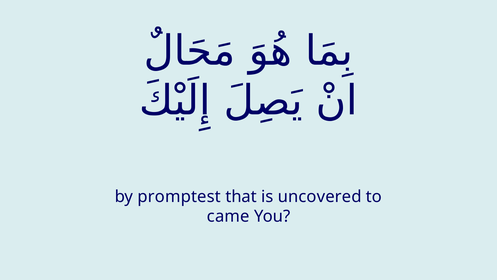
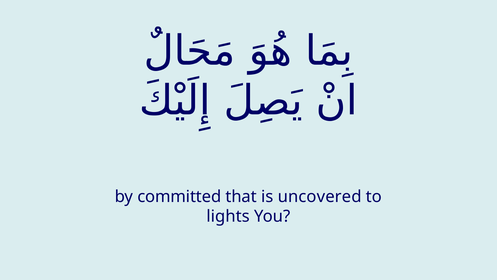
promptest: promptest -> committed (179, 196)
came: came -> lights (228, 216)
